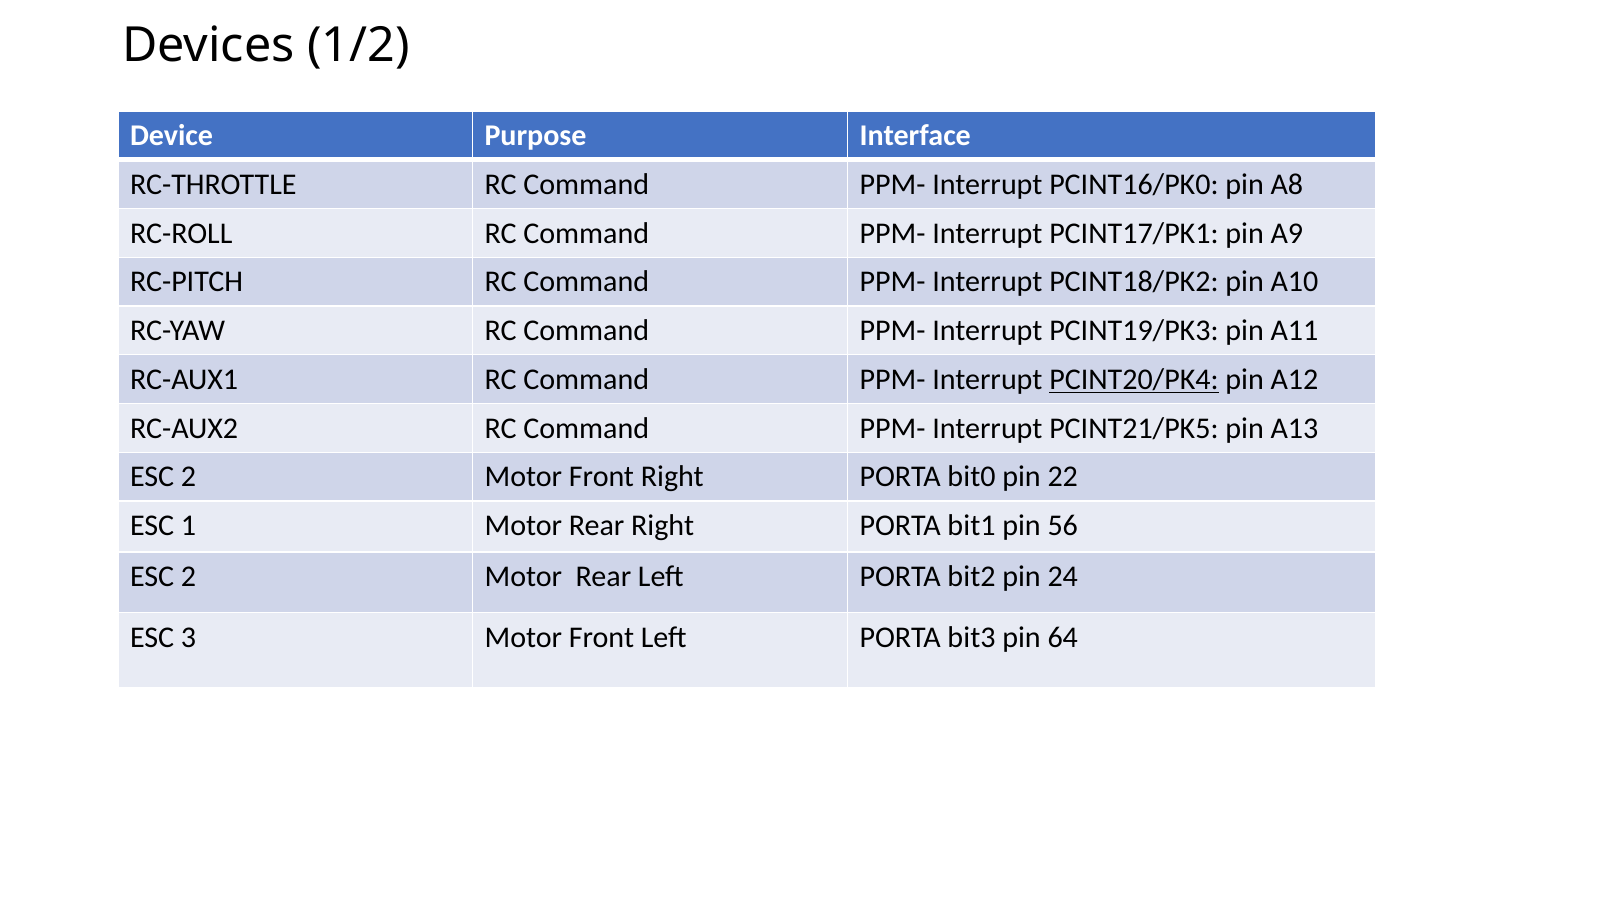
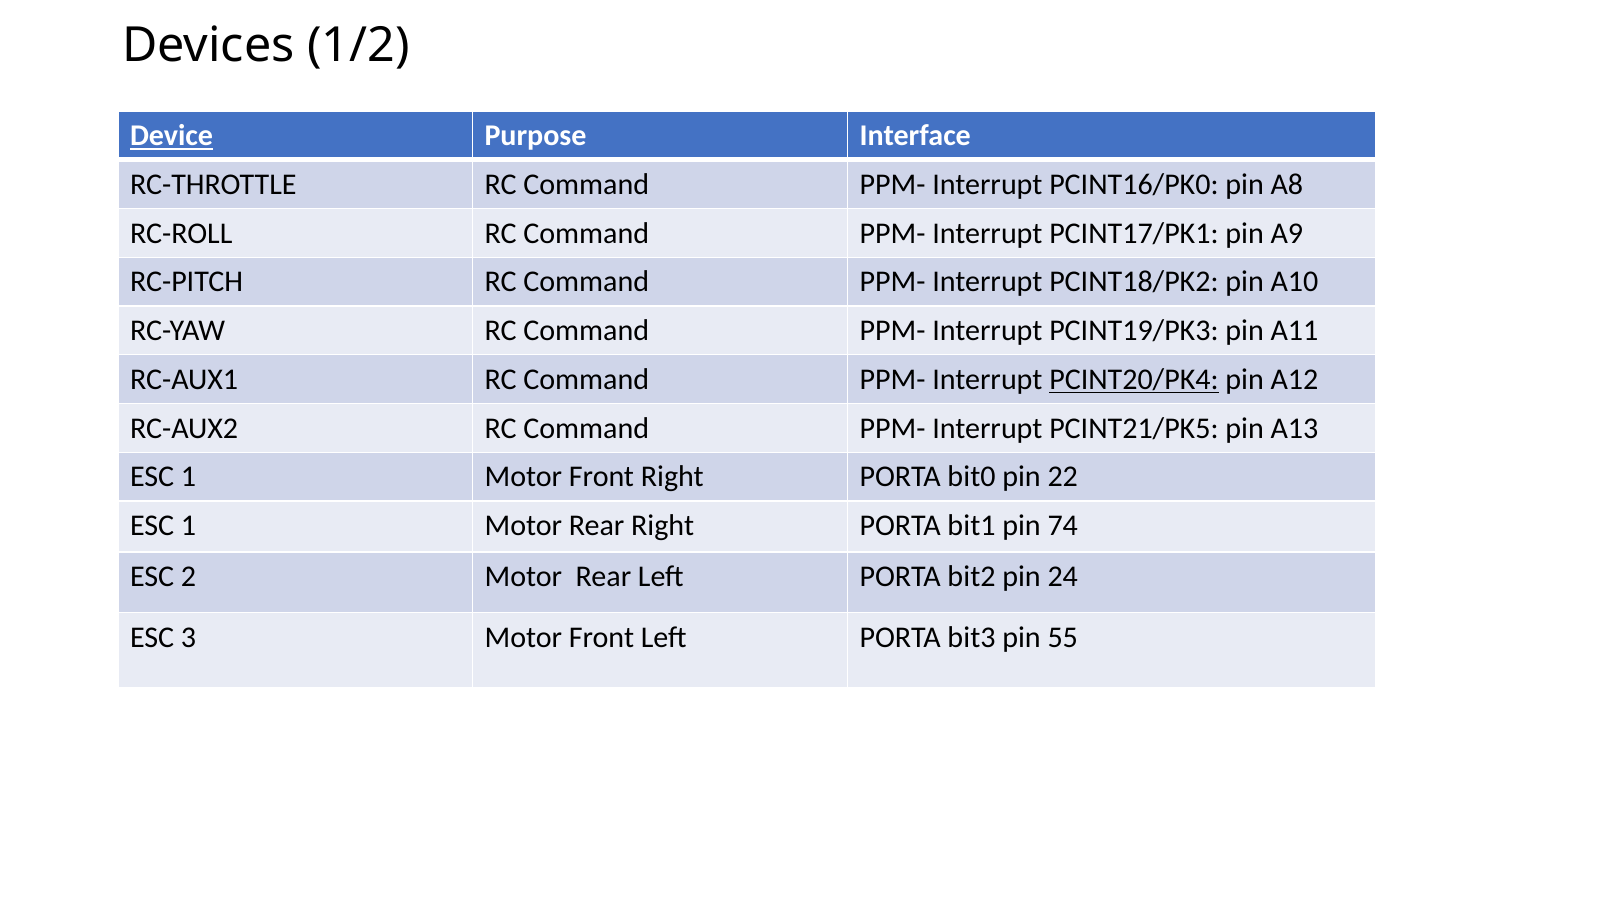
Device underline: none -> present (172, 136)
2: 2 -> 1 (188, 477)
56: 56 -> 74 (1063, 526)
64: 64 -> 55 (1063, 637)
